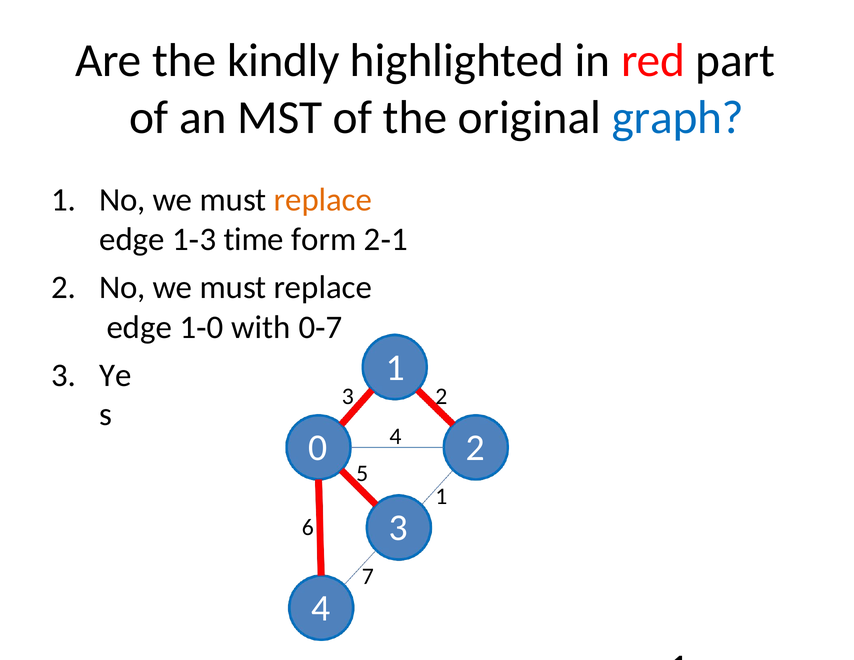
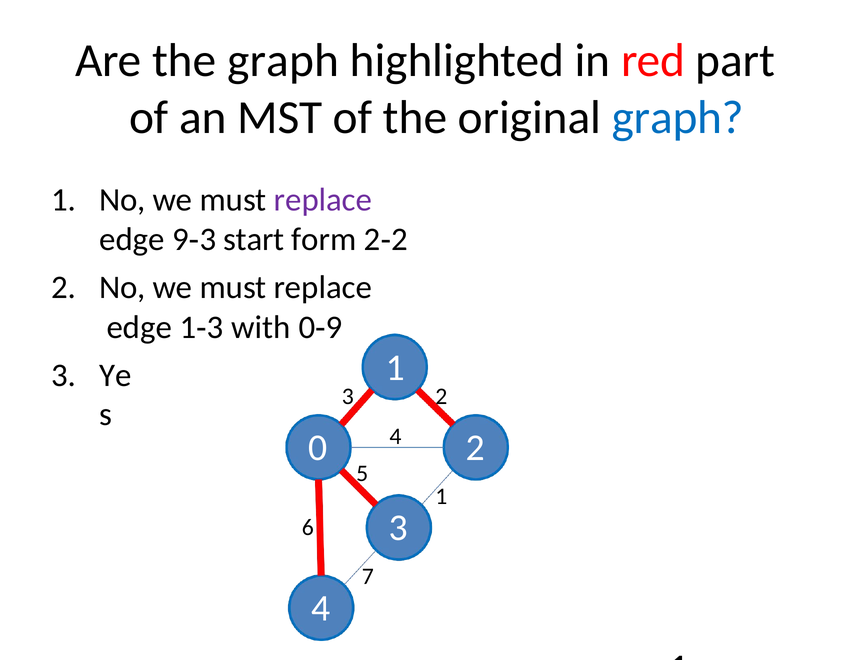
the kindly: kindly -> graph (283, 60)
replace colour: orange -> purple (323, 200)
1: 1 -> 9 (180, 240)
time: time -> start (254, 240)
2 1: 1 -> 2 (400, 240)
1 0: 0 -> 3 (215, 327)
0 7: 7 -> 9 (334, 327)
